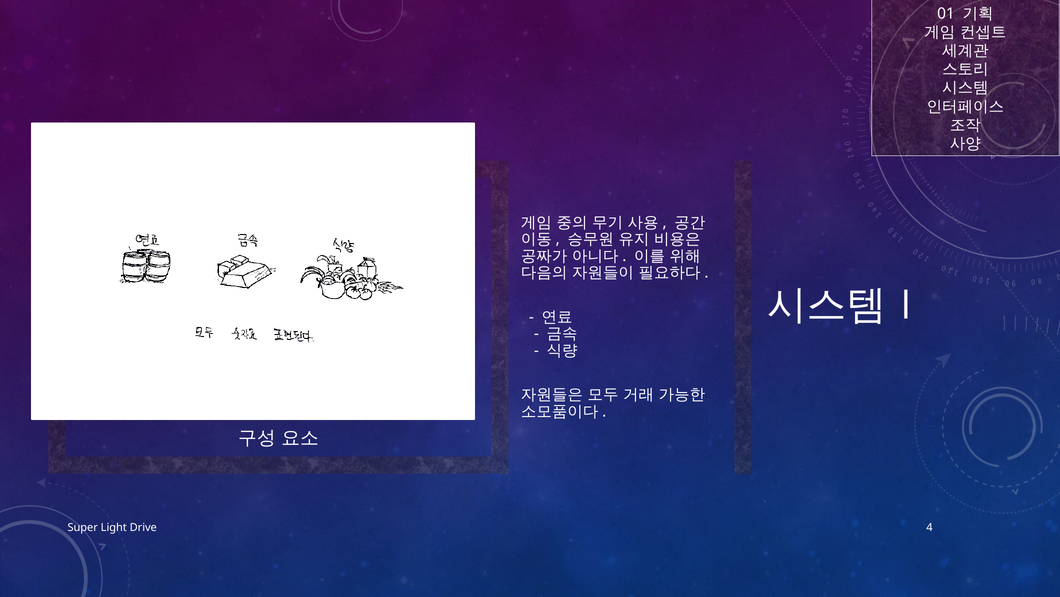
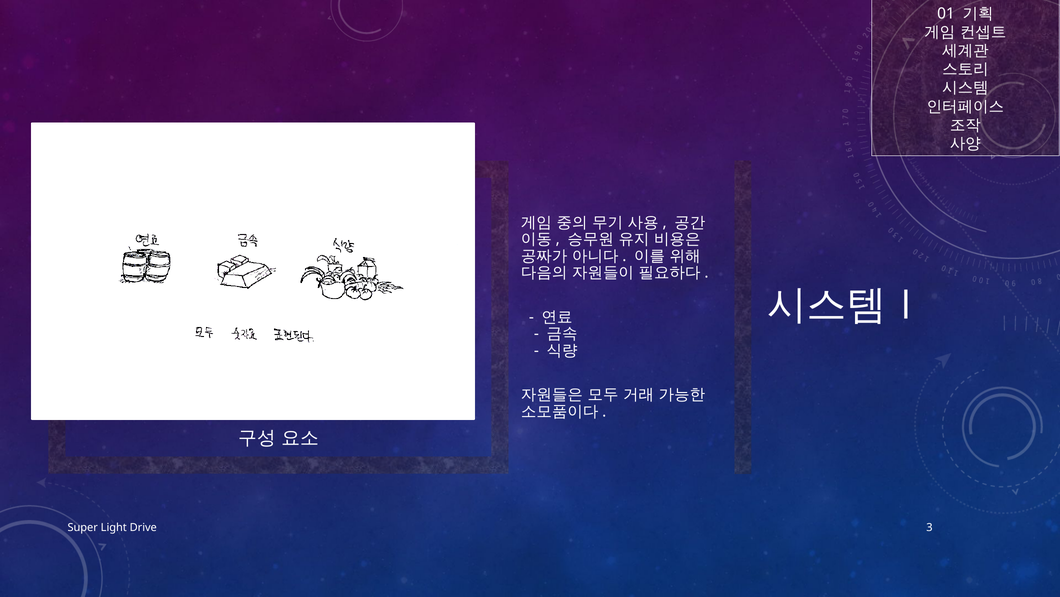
4: 4 -> 3 (929, 527)
